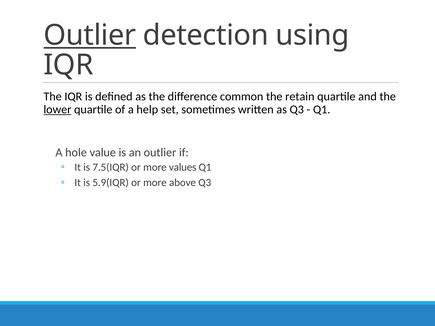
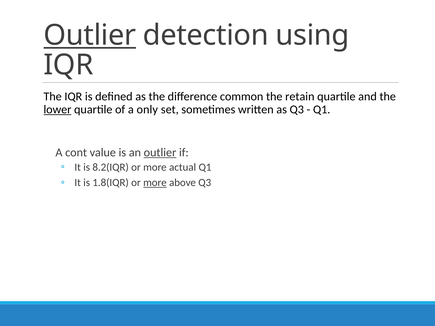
help: help -> only (147, 109)
hole: hole -> cont (76, 153)
outlier underline: none -> present (160, 153)
7.5(IQR: 7.5(IQR -> 8.2(IQR (111, 167)
values: values -> actual (183, 167)
5.9(IQR: 5.9(IQR -> 1.8(IQR (111, 183)
more underline: none -> present (155, 183)
